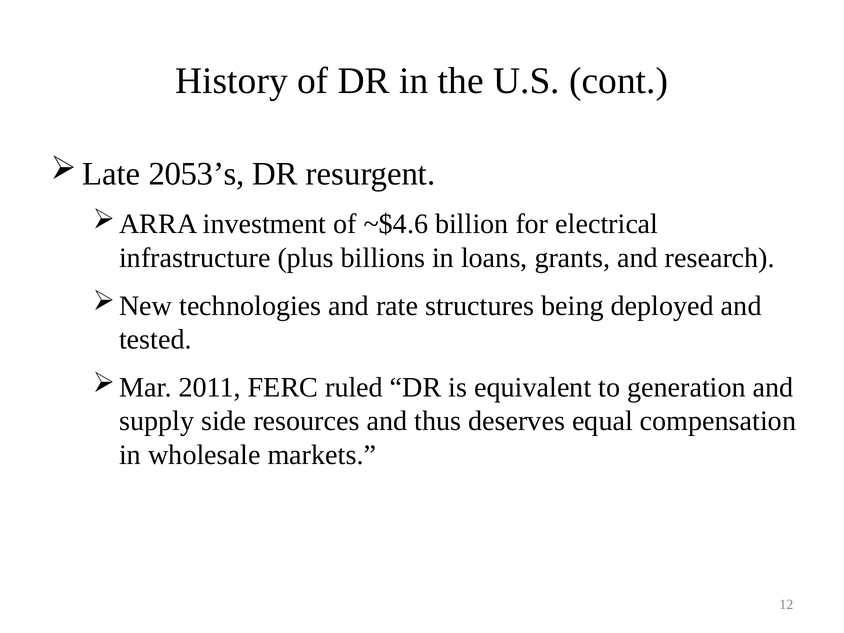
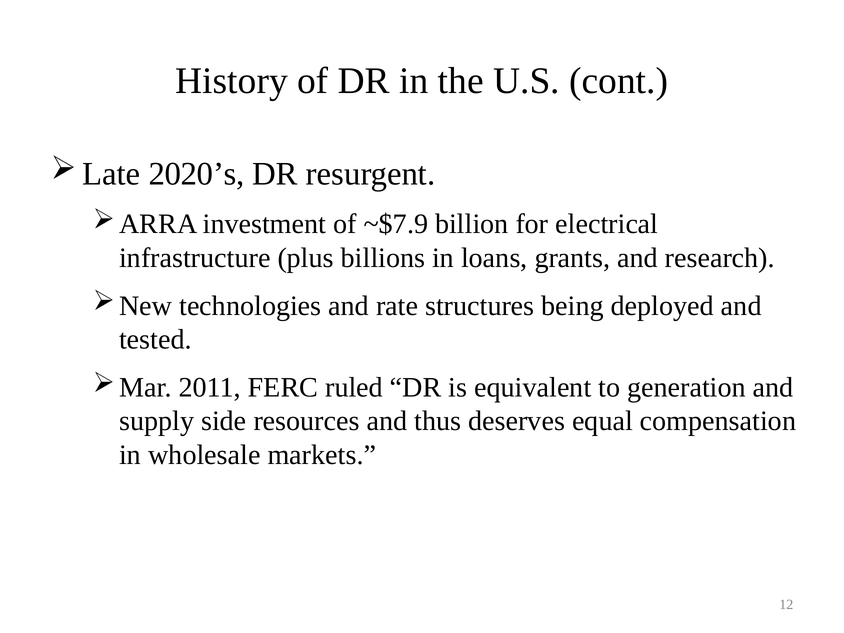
2053’s: 2053’s -> 2020’s (196, 174)
~$4.6: ~$4.6 -> ~$7.9 (396, 224)
